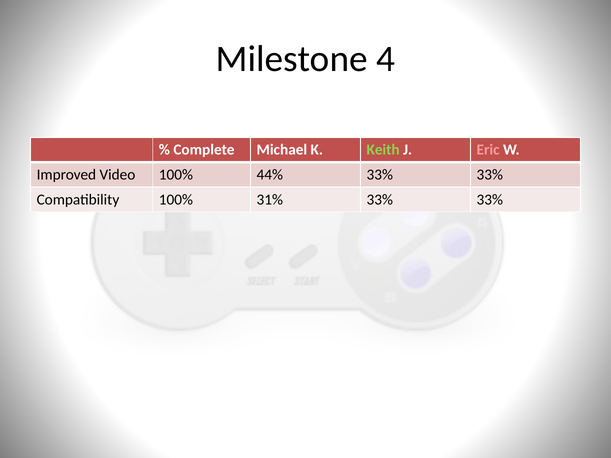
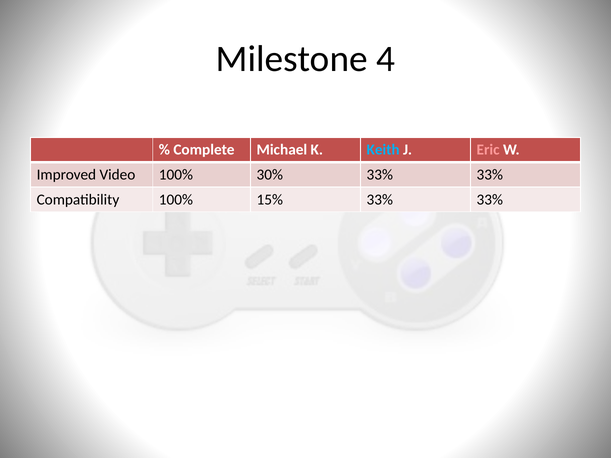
Keith colour: light green -> light blue (383, 150)
44%: 44% -> 30% (270, 175)
31%: 31% -> 15% (270, 200)
